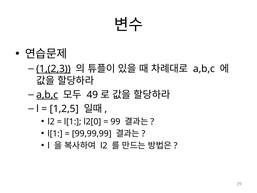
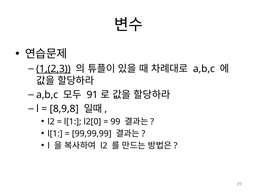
a,b,c underline: present -> none (47, 95)
49: 49 -> 91 (92, 95)
1,2,5: 1,2,5 -> 8,9,8 (64, 109)
